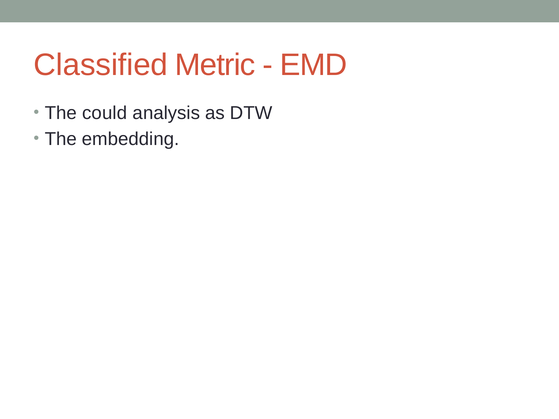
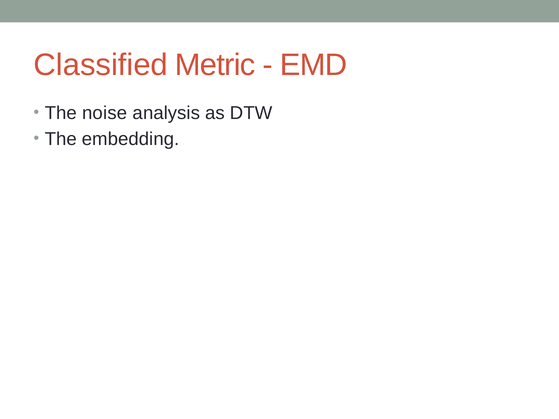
could: could -> noise (105, 113)
